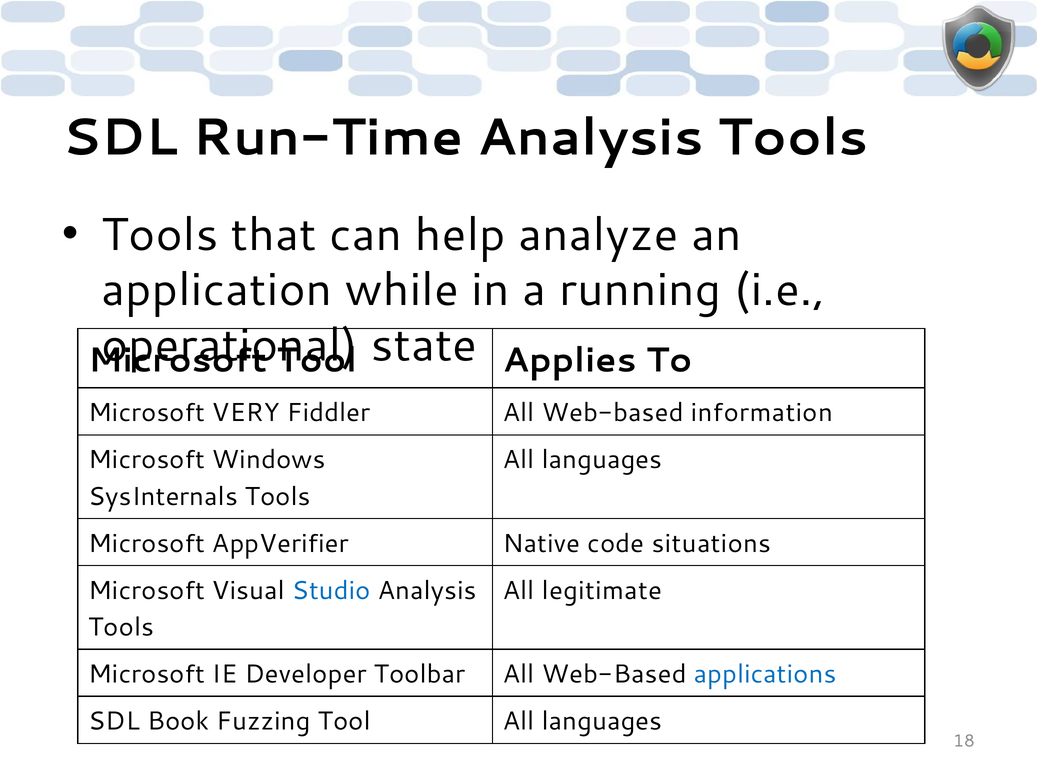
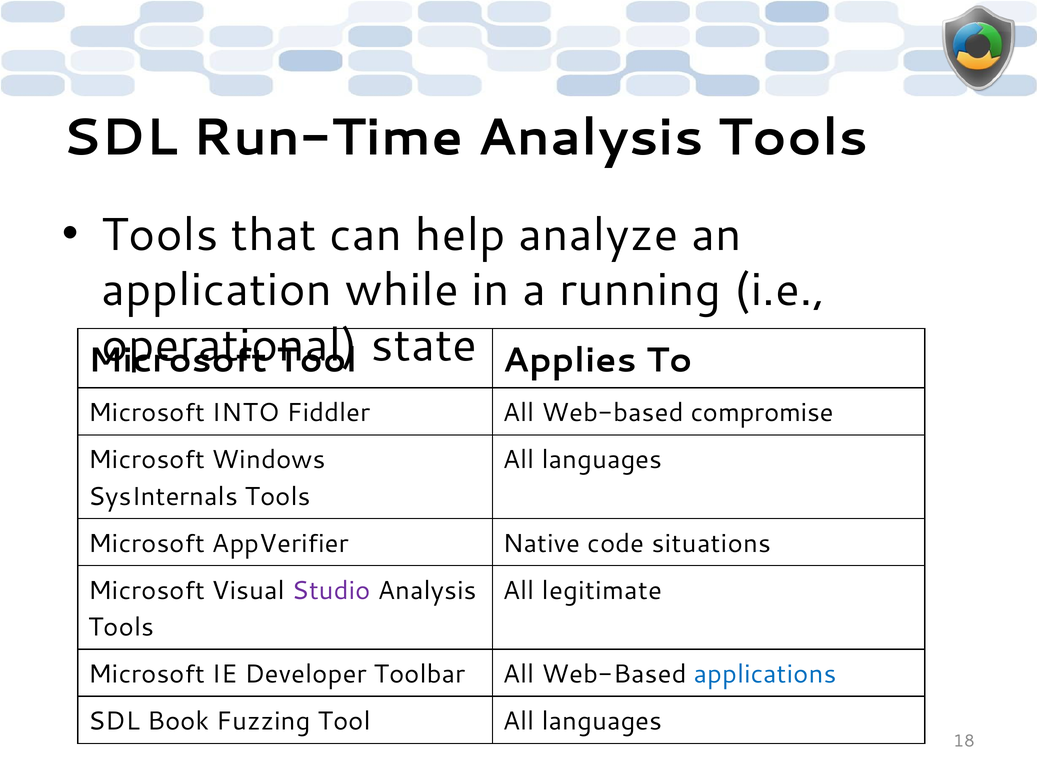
VERY: VERY -> INTO (246, 413)
information: information -> compromise (762, 413)
Studio colour: blue -> purple (331, 590)
